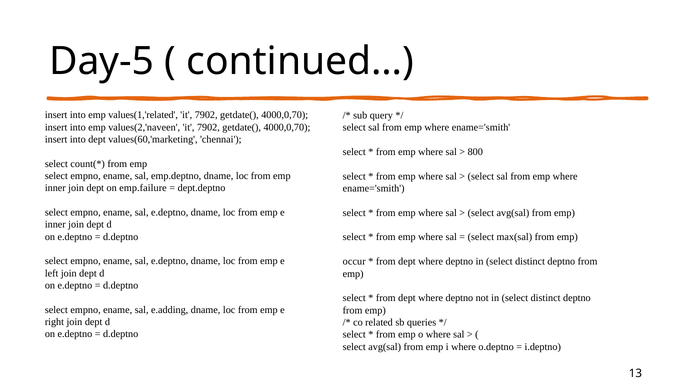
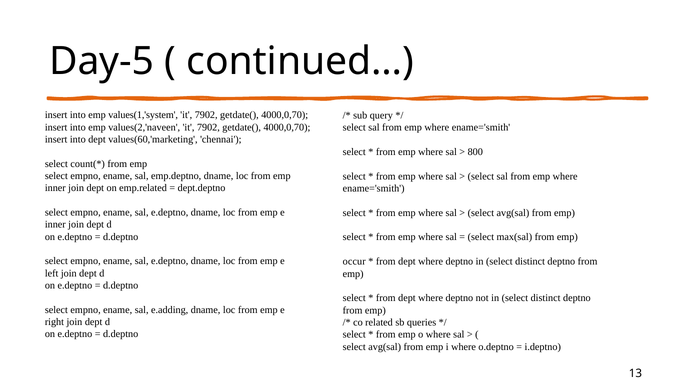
values(1,'related: values(1,'related -> values(1,'system (143, 115)
emp.failure: emp.failure -> emp.related (143, 188)
